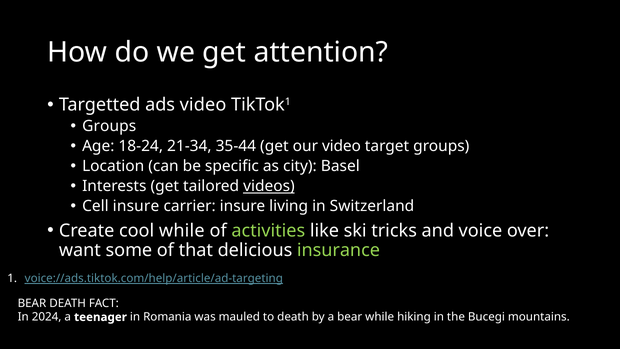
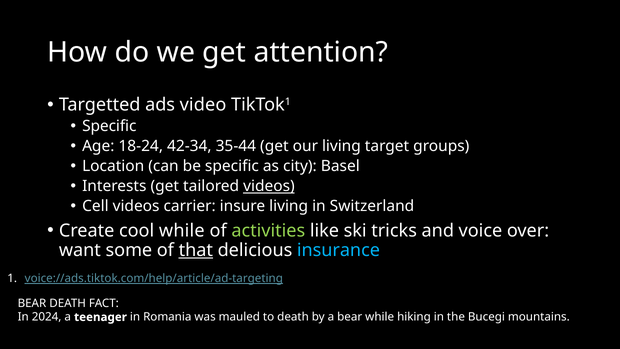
Groups: Groups -> Specific (109, 126)
21-34: 21-34 -> 42-34 (189, 146)
our video: video -> living (341, 146)
Cell insure: insure -> videos (136, 206)
that underline: none -> present (196, 250)
insurance colour: light green -> light blue (338, 250)
